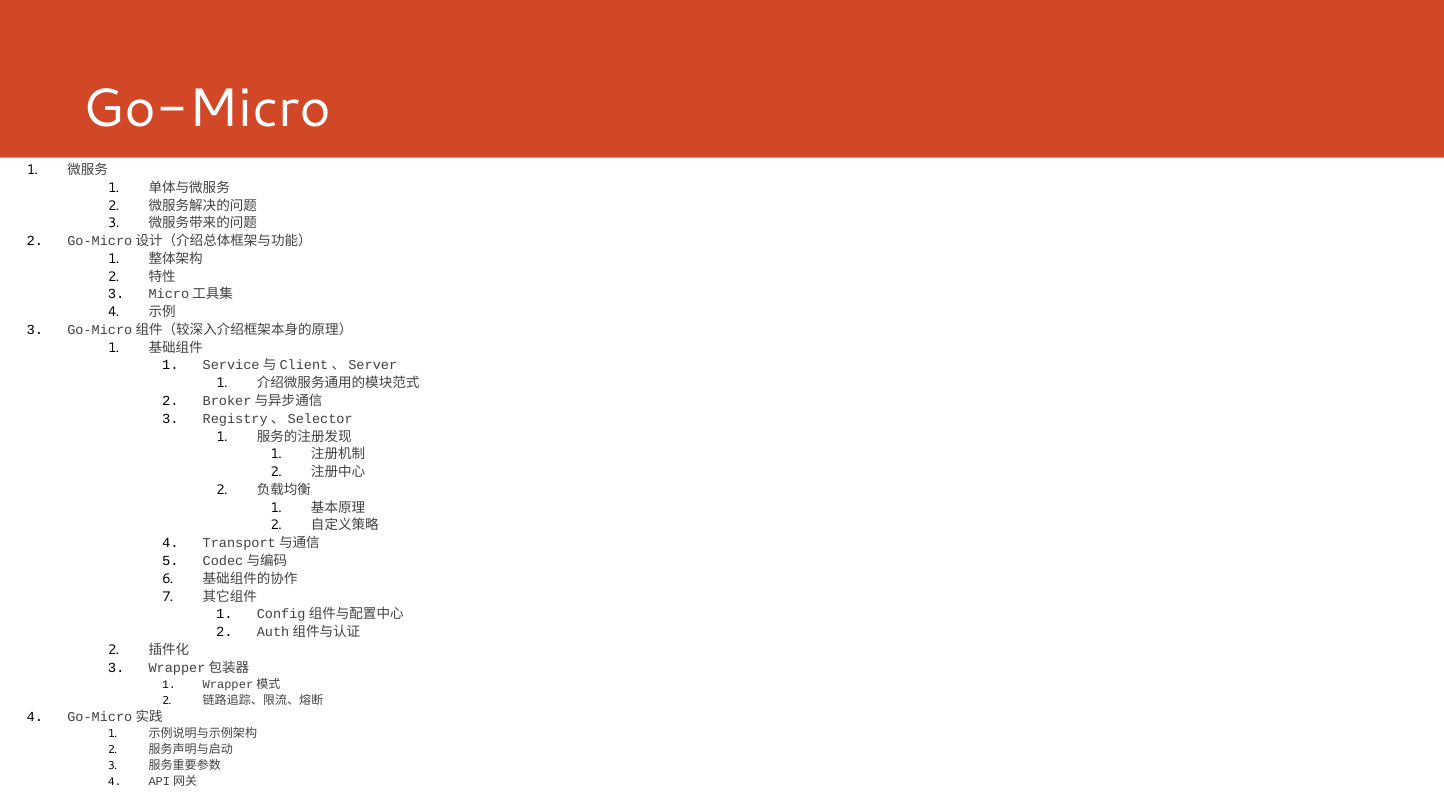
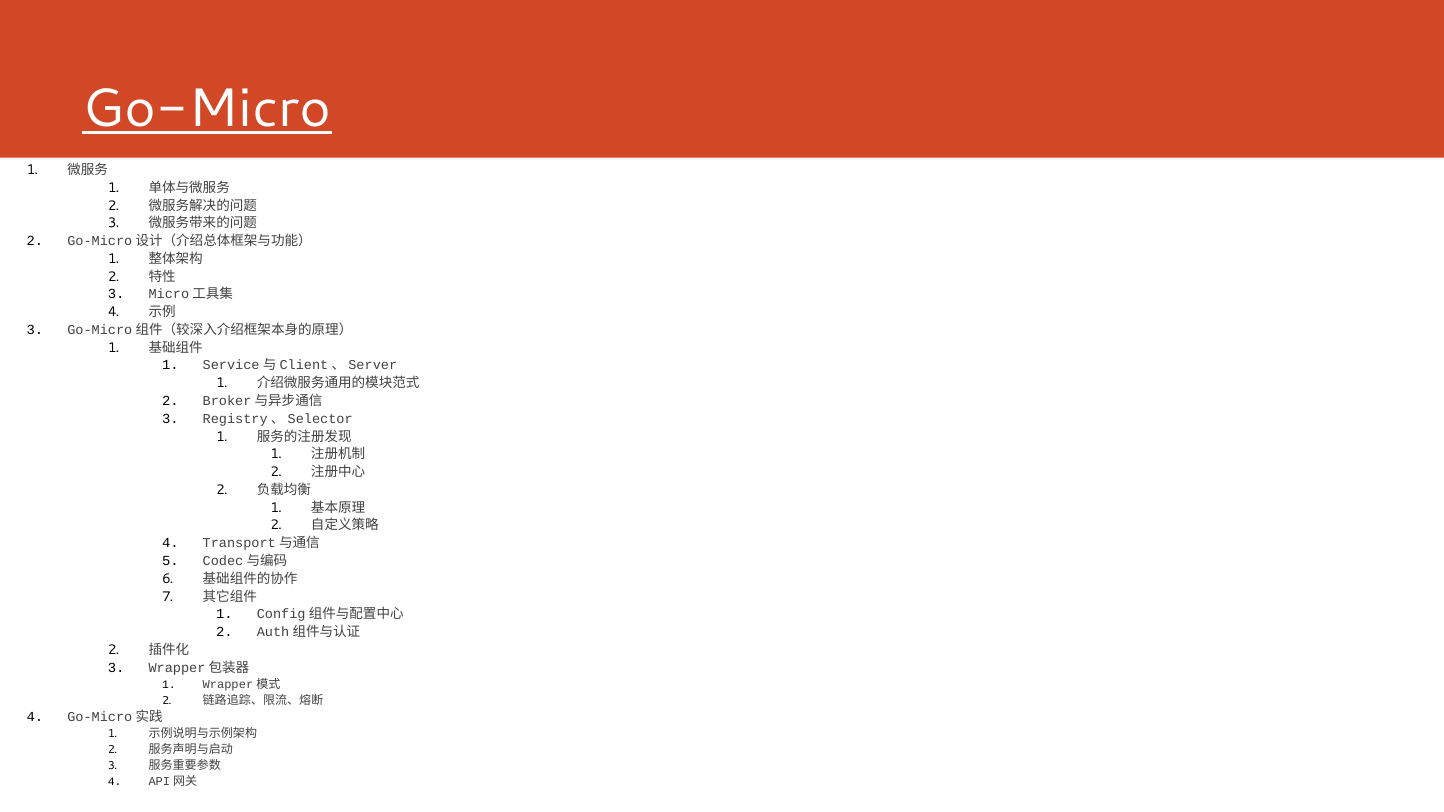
Go-Micro underline: none -> present (207, 109)
